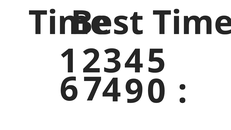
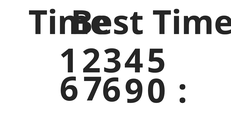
4: 4 -> 6 (112, 90)
